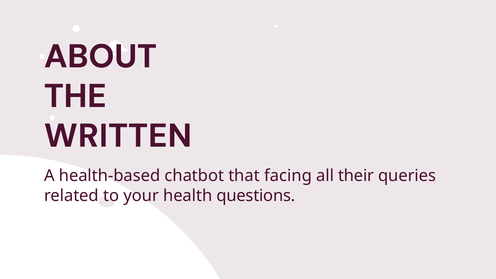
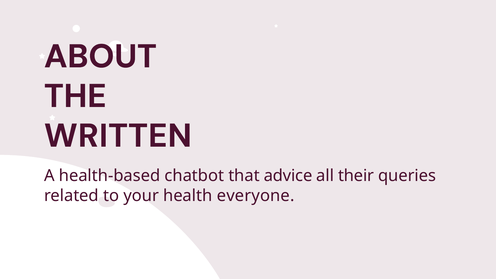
facing: facing -> advice (288, 176)
questions: questions -> everyone (256, 196)
